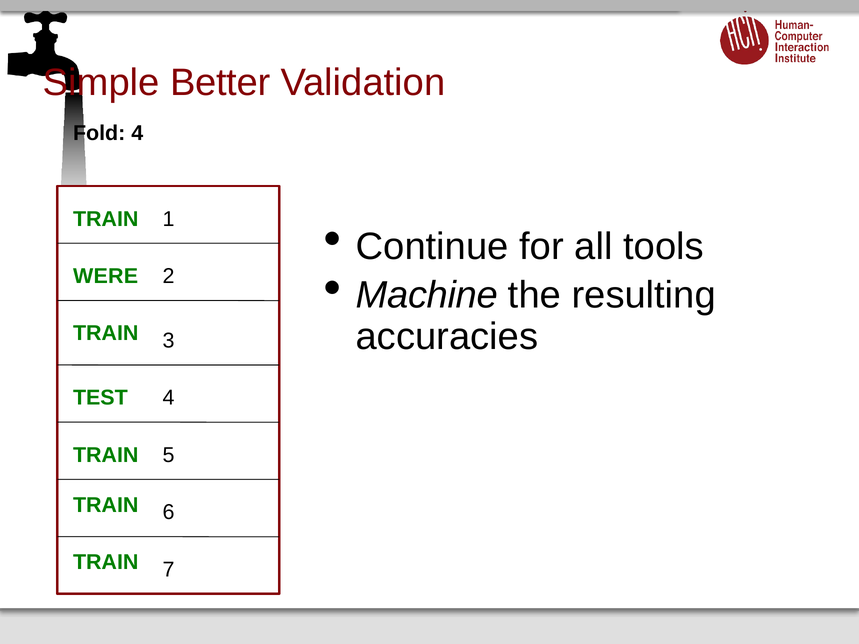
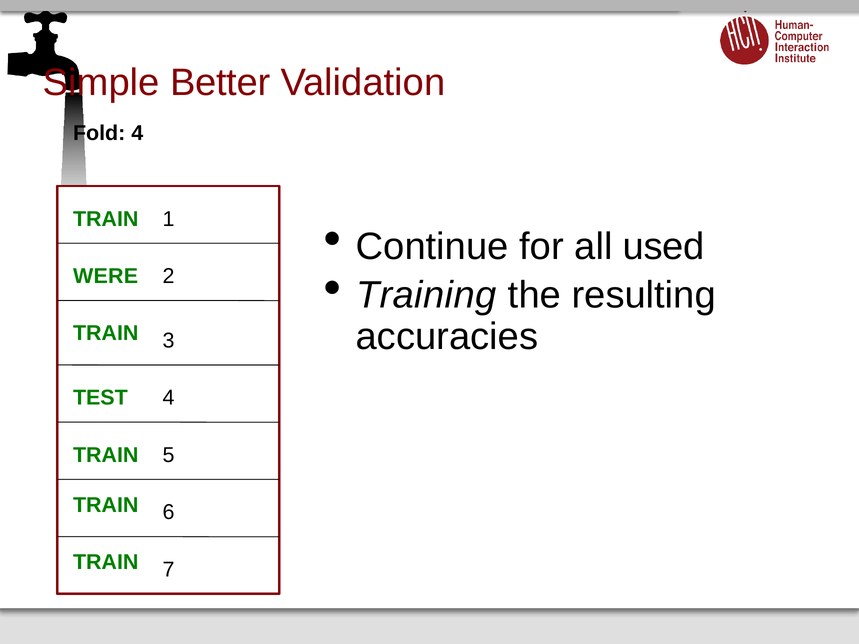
tools: tools -> used (664, 247)
Machine: Machine -> Training (426, 295)
